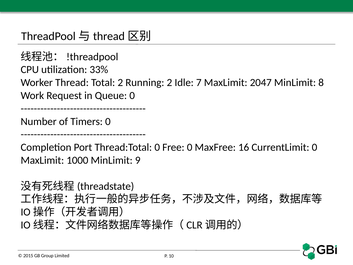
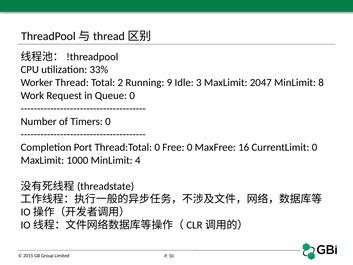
Running 2: 2 -> 9 (169, 83)
7: 7 -> 3 (199, 83)
9: 9 -> 4 (138, 160)
